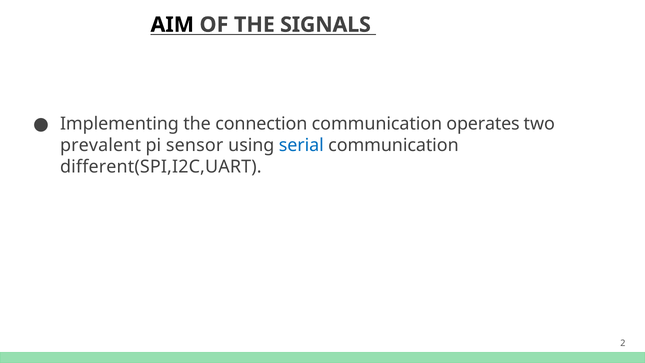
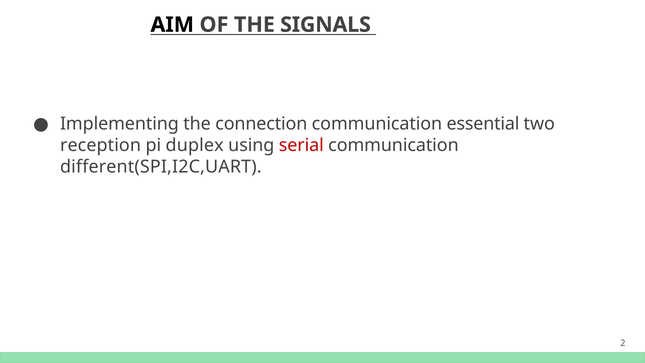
operates: operates -> essential (483, 124)
prevalent: prevalent -> reception (101, 145)
sensor: sensor -> duplex (195, 145)
serial colour: blue -> red (301, 145)
